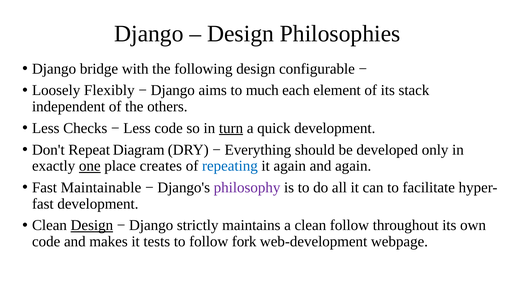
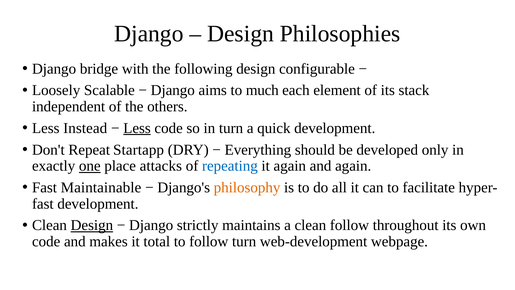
Flexibly: Flexibly -> Scalable (109, 90)
Checks: Checks -> Instead (85, 128)
Less underline: none -> present (137, 128)
turn underline: present -> none (231, 128)
Diagram: Diagram -> Startapp (139, 150)
creates: creates -> attacks (161, 166)
philosophy colour: purple -> orange (247, 187)
tests: tests -> total (157, 241)
follow fork: fork -> turn (244, 241)
